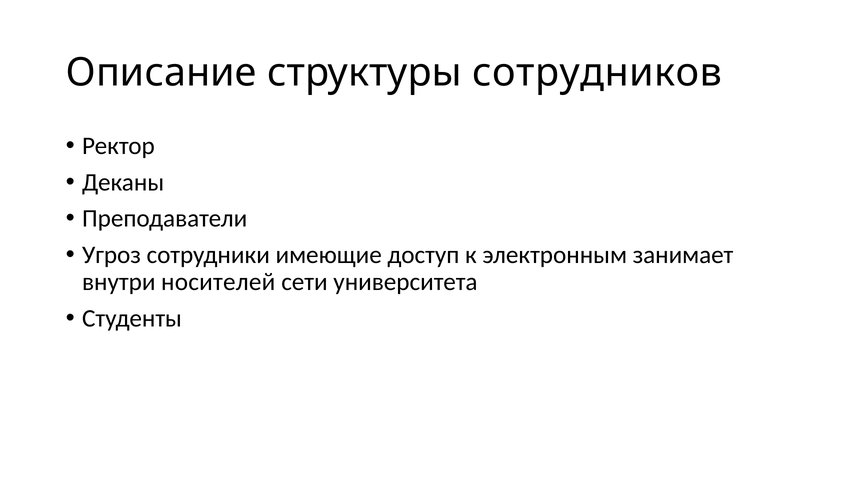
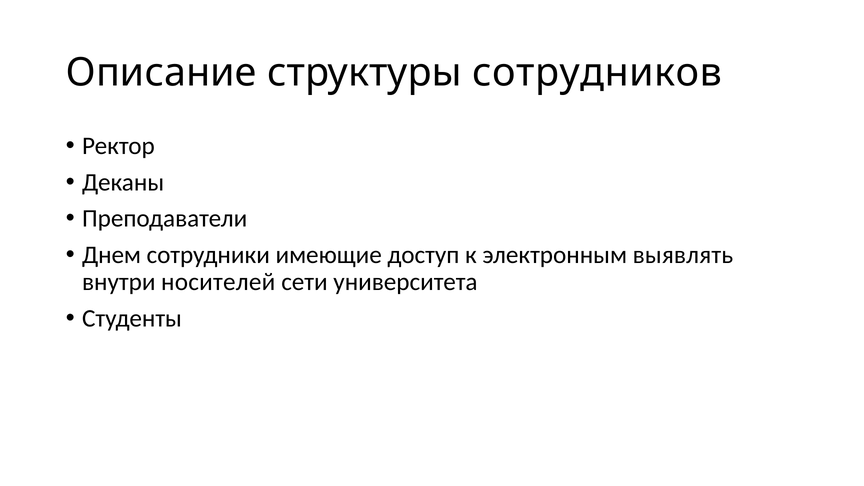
Угроз: Угроз -> Днем (112, 255)
занимает: занимает -> выявлять (683, 255)
